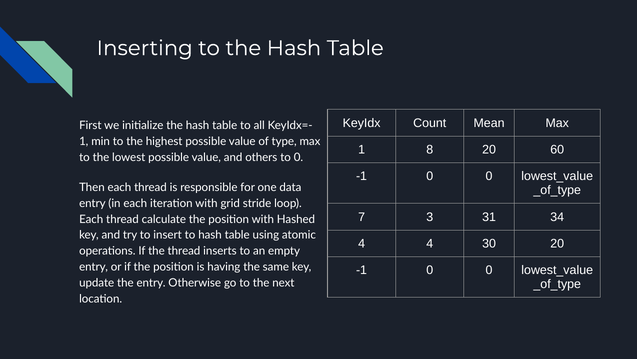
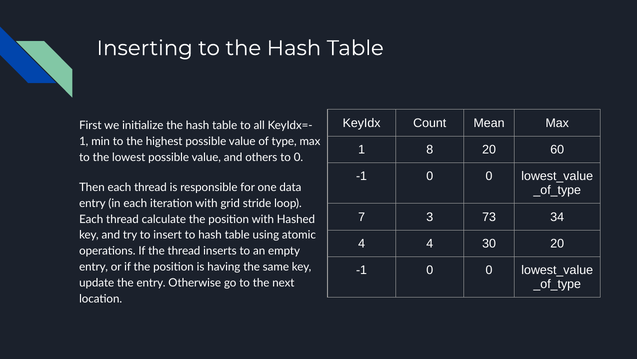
31: 31 -> 73 (489, 217)
